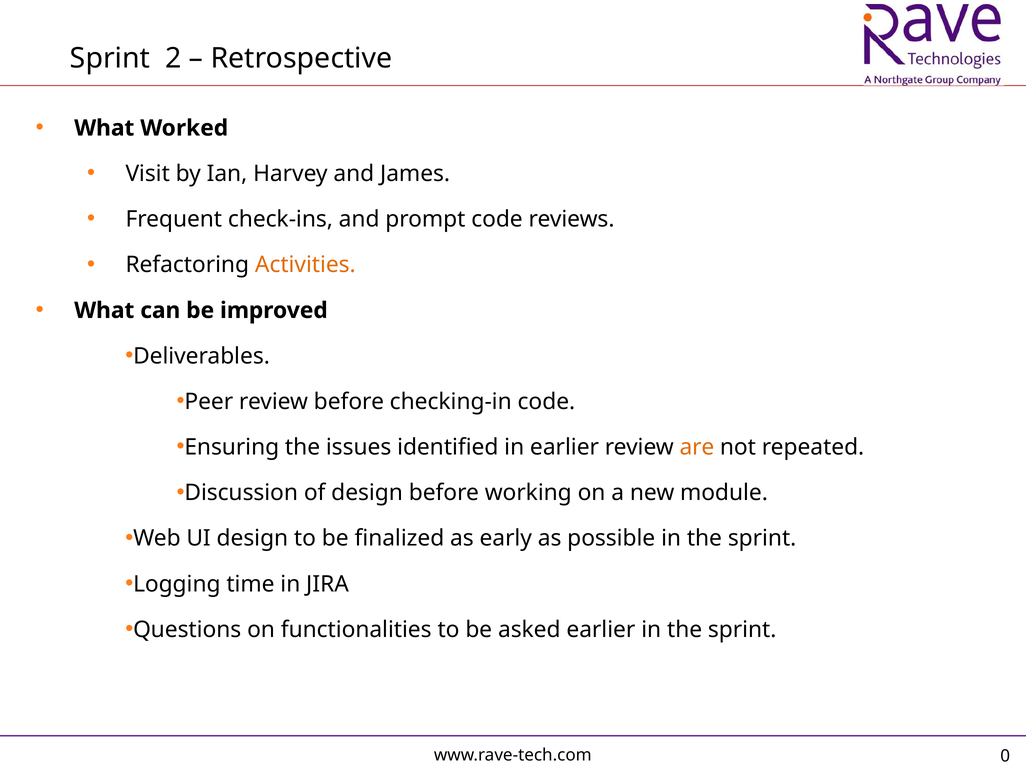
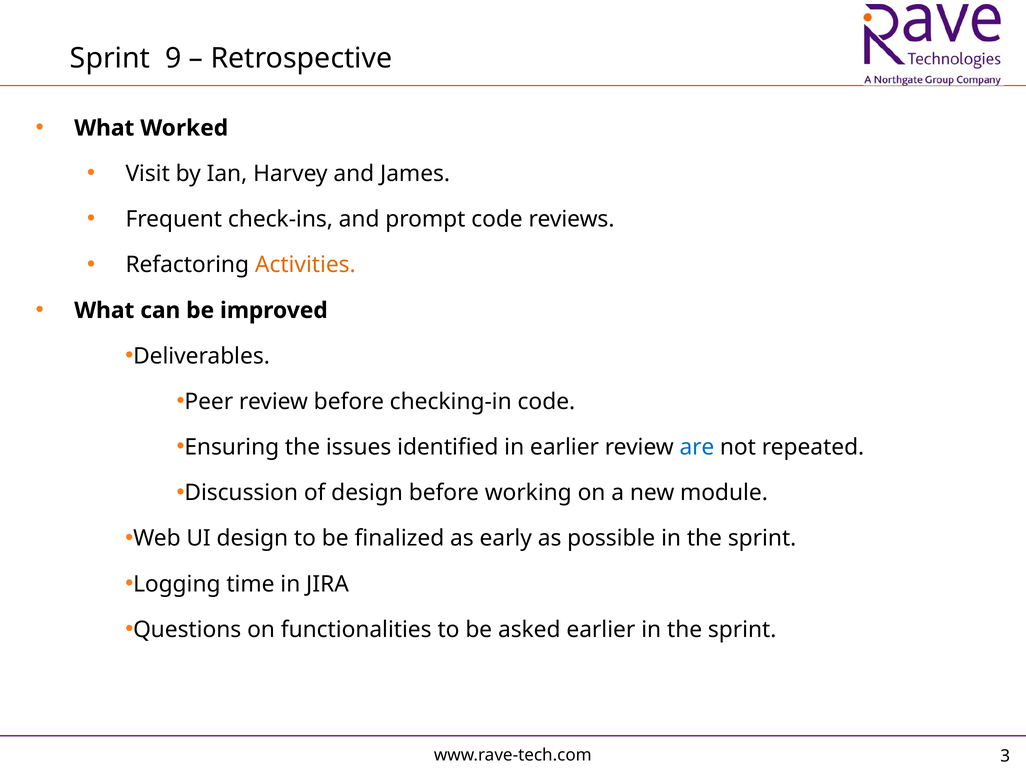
2: 2 -> 9 (173, 58)
are colour: orange -> blue (697, 447)
0: 0 -> 3 (1005, 756)
